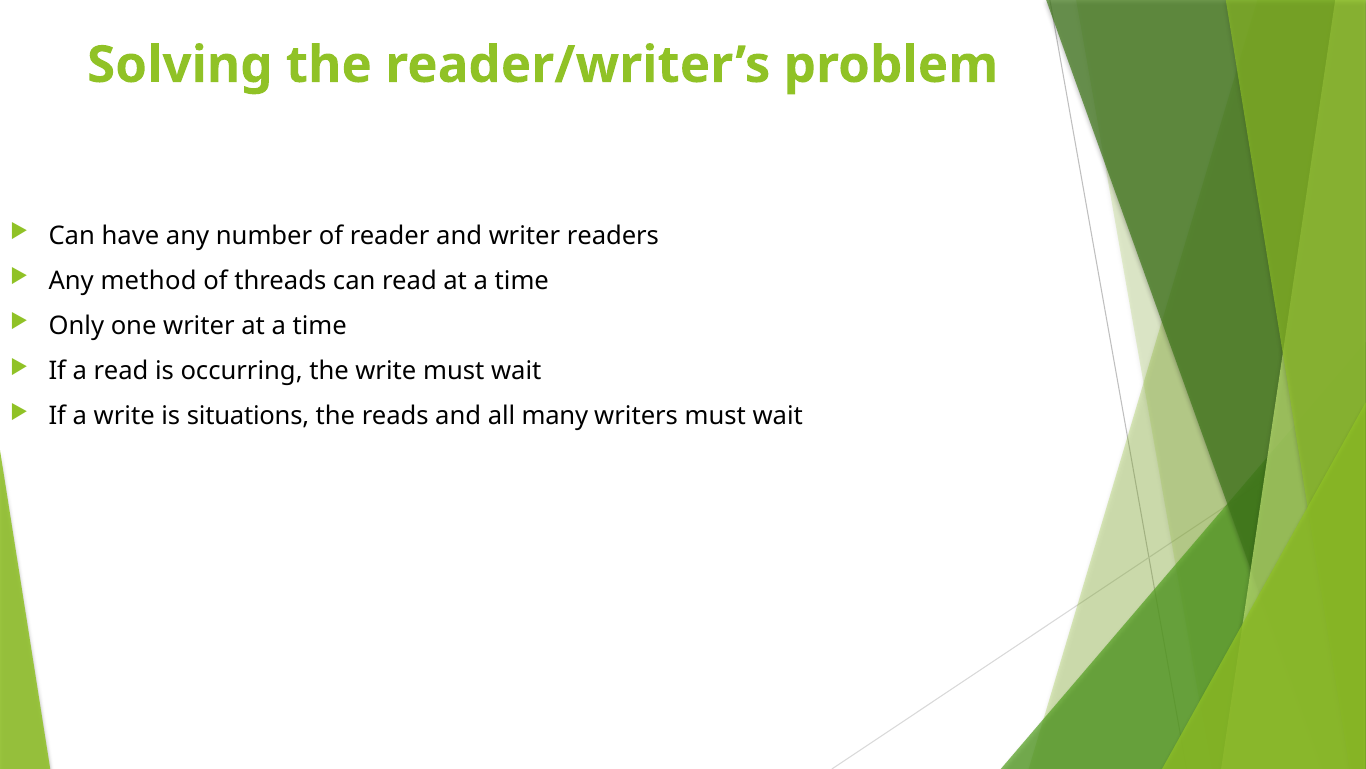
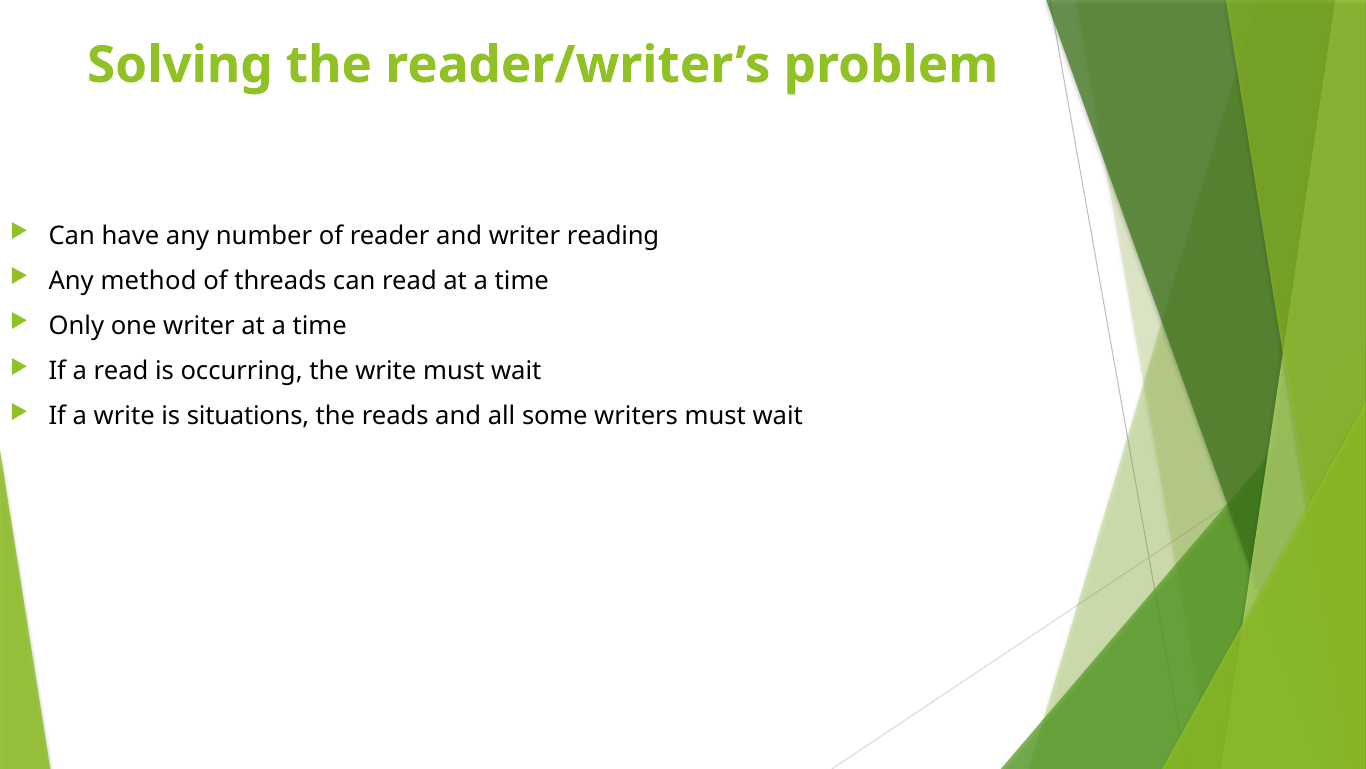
readers: readers -> reading (613, 236)
many: many -> some (555, 416)
